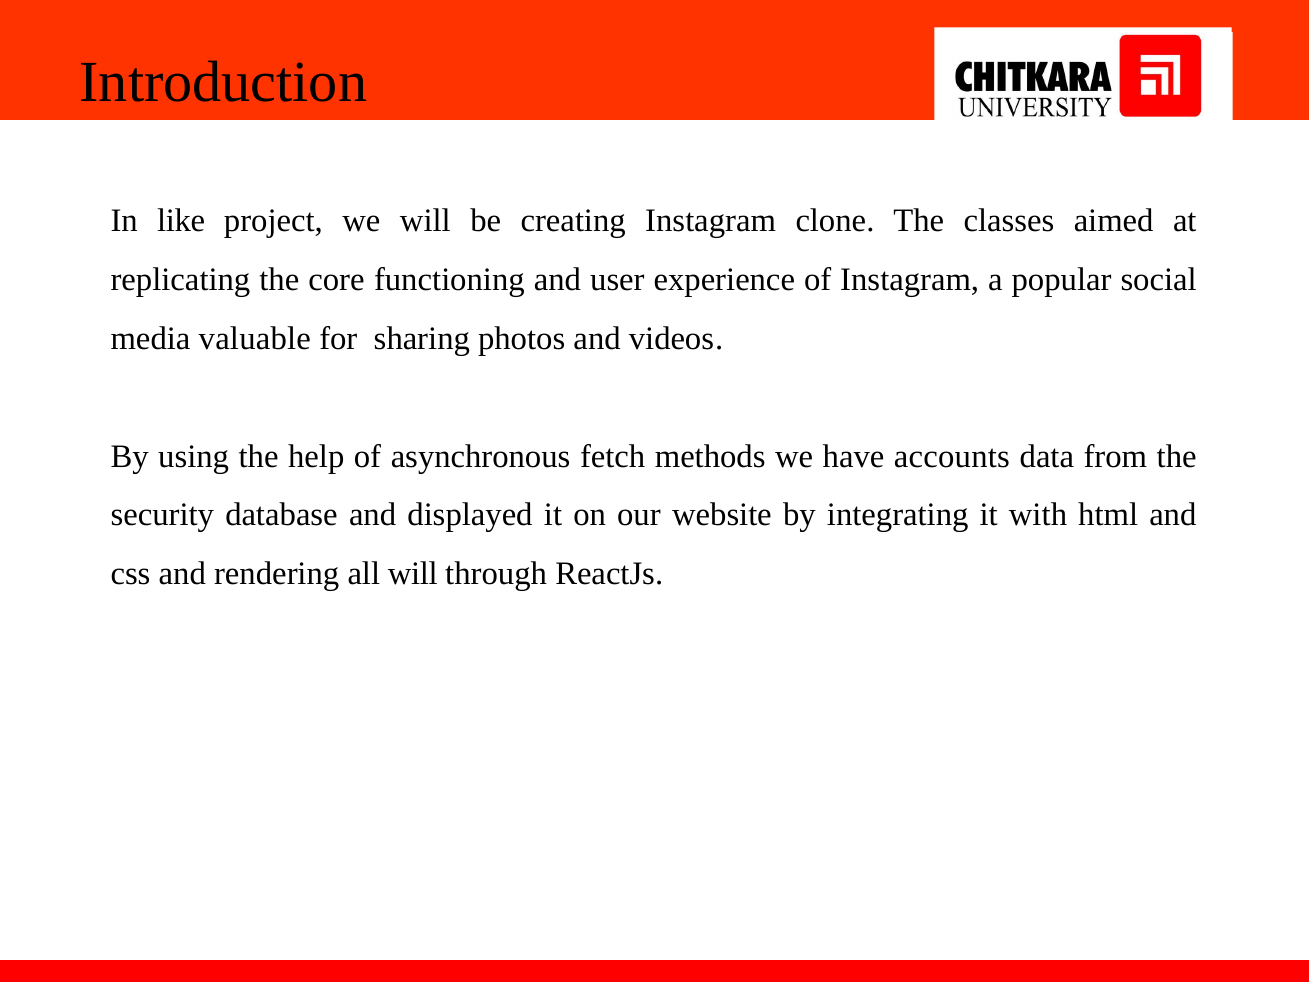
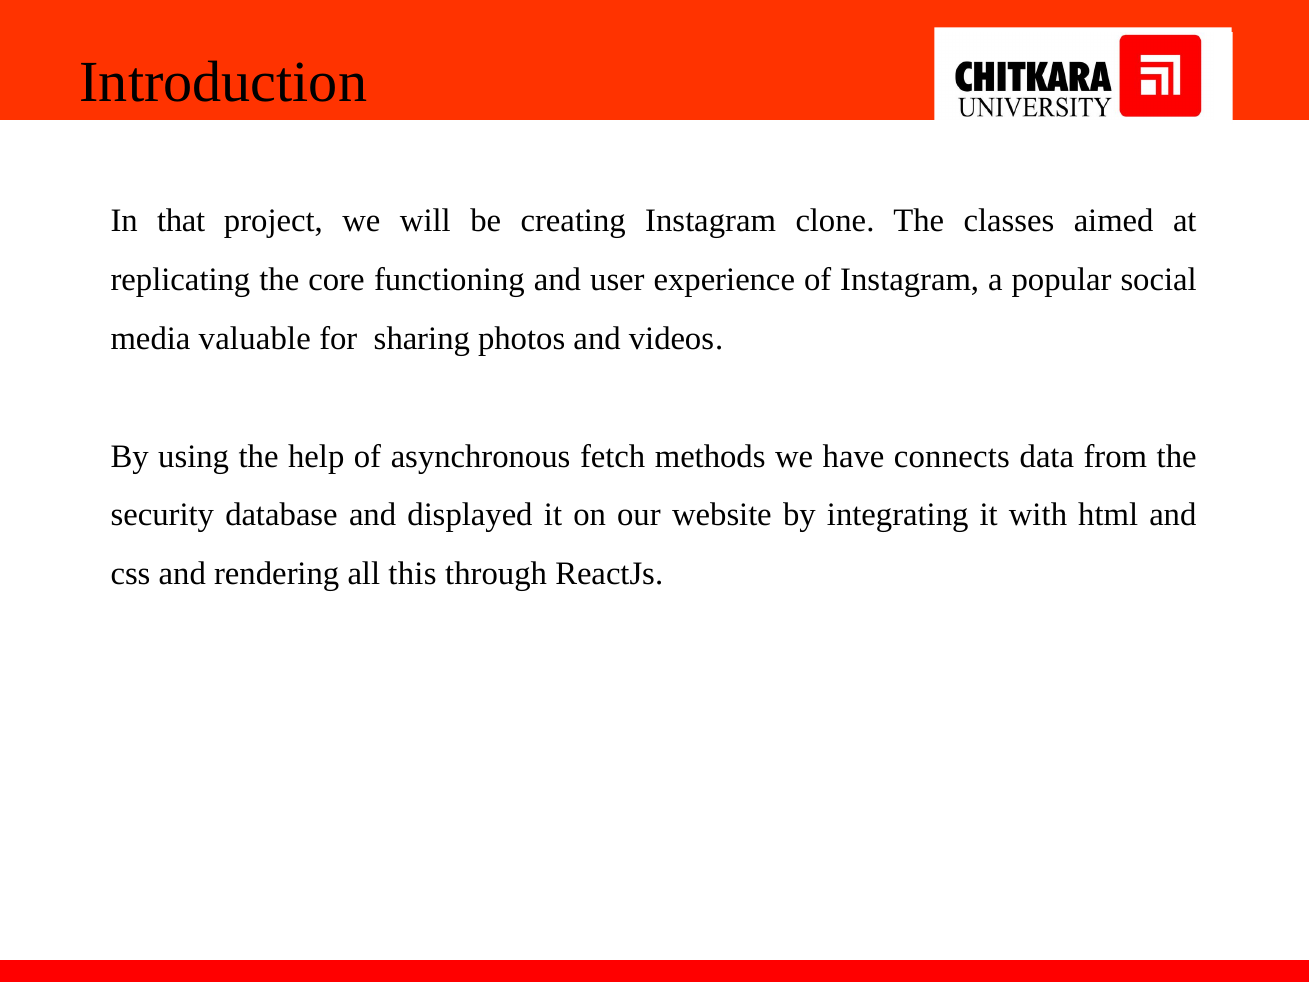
like: like -> that (181, 220)
accounts: accounts -> connects (952, 456)
all will: will -> this (413, 574)
